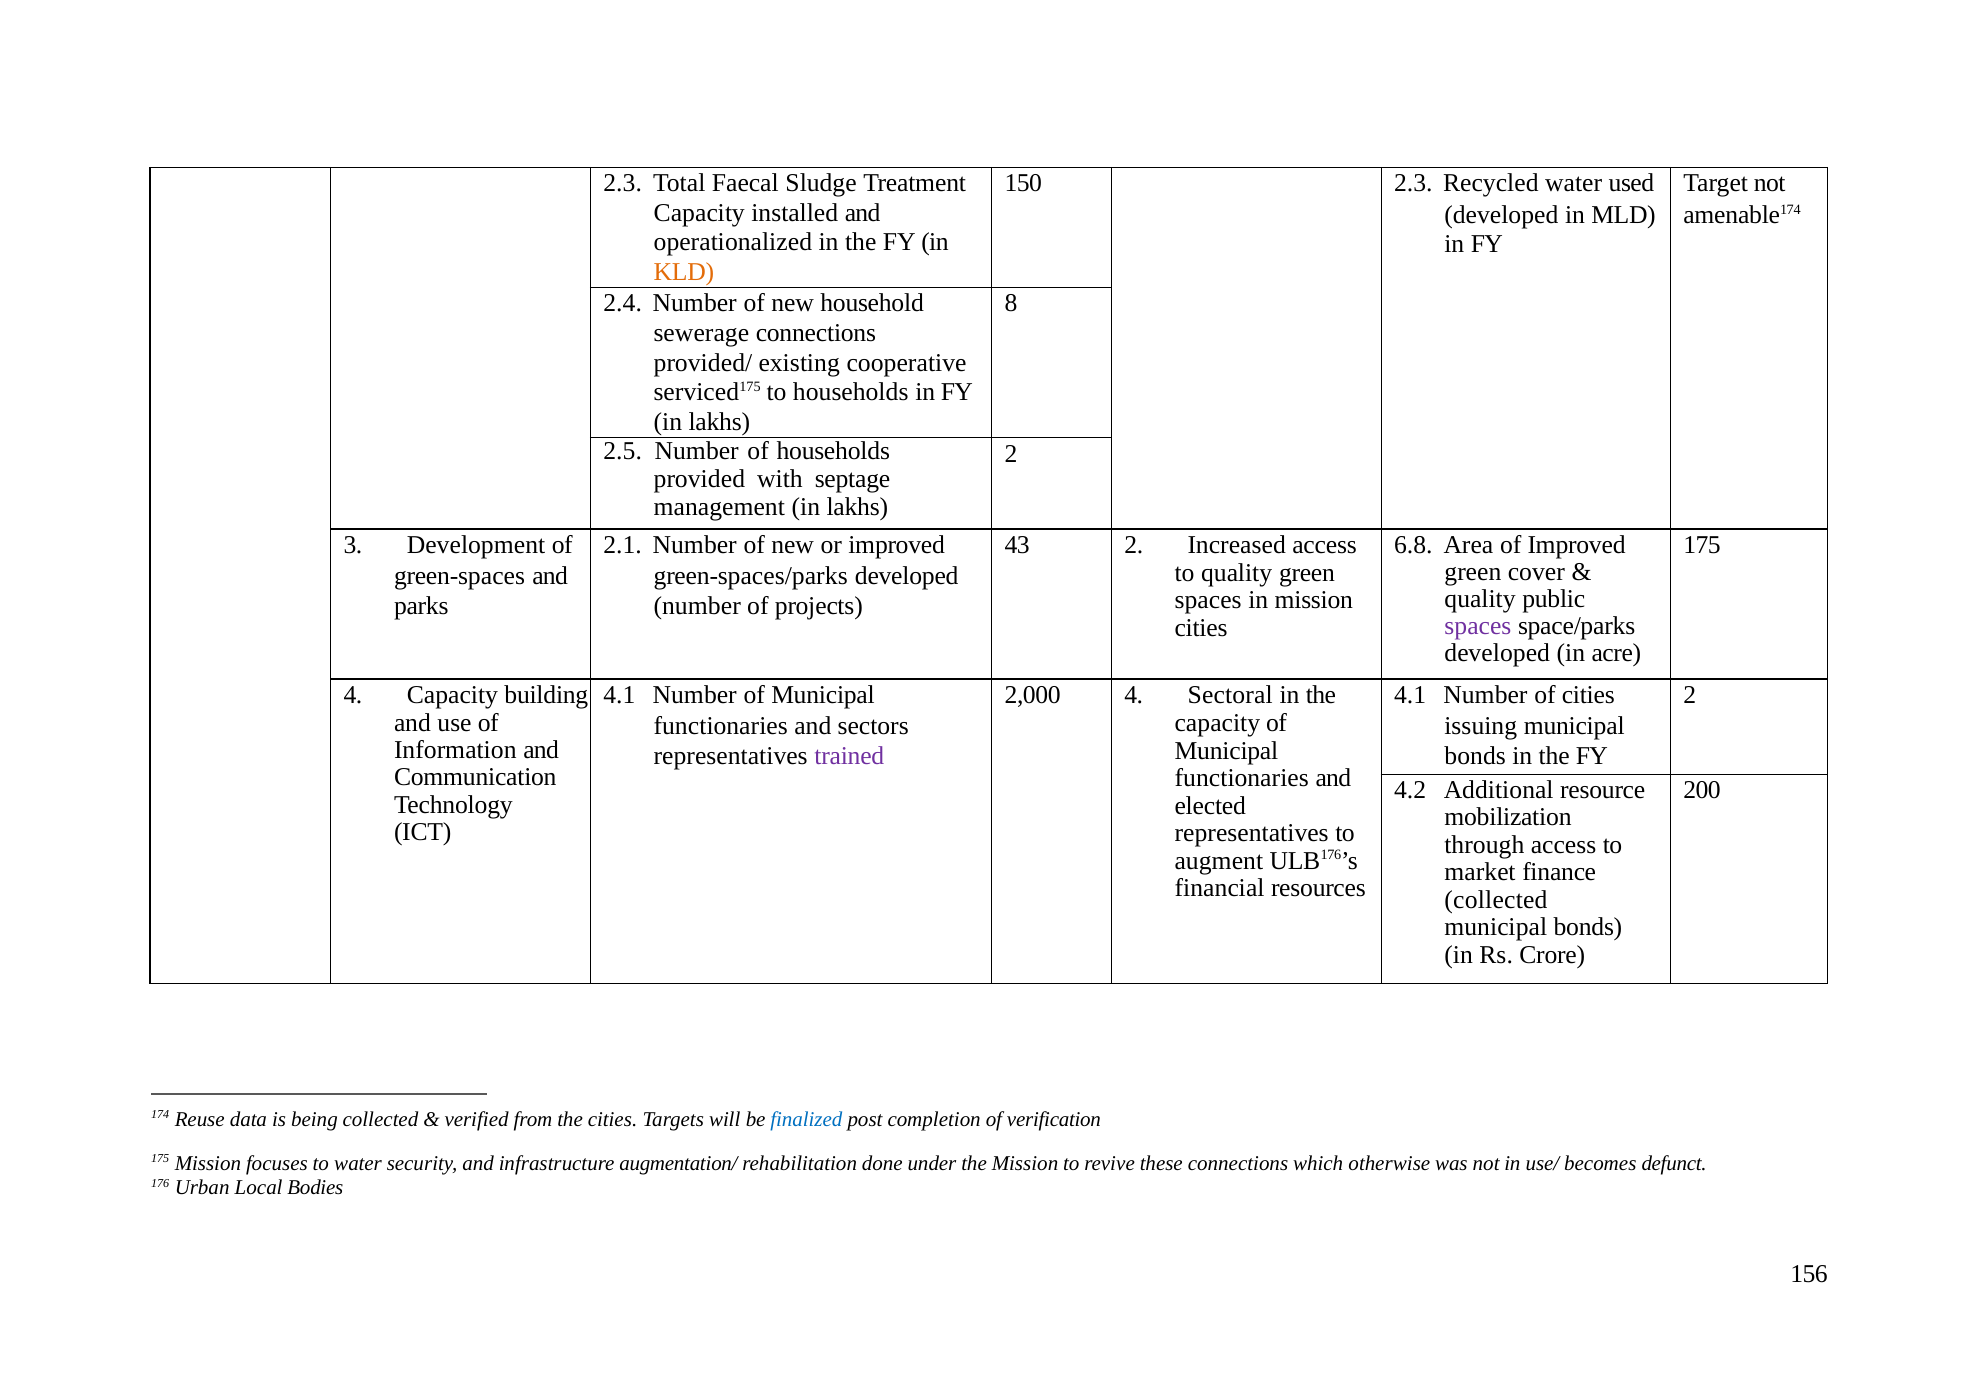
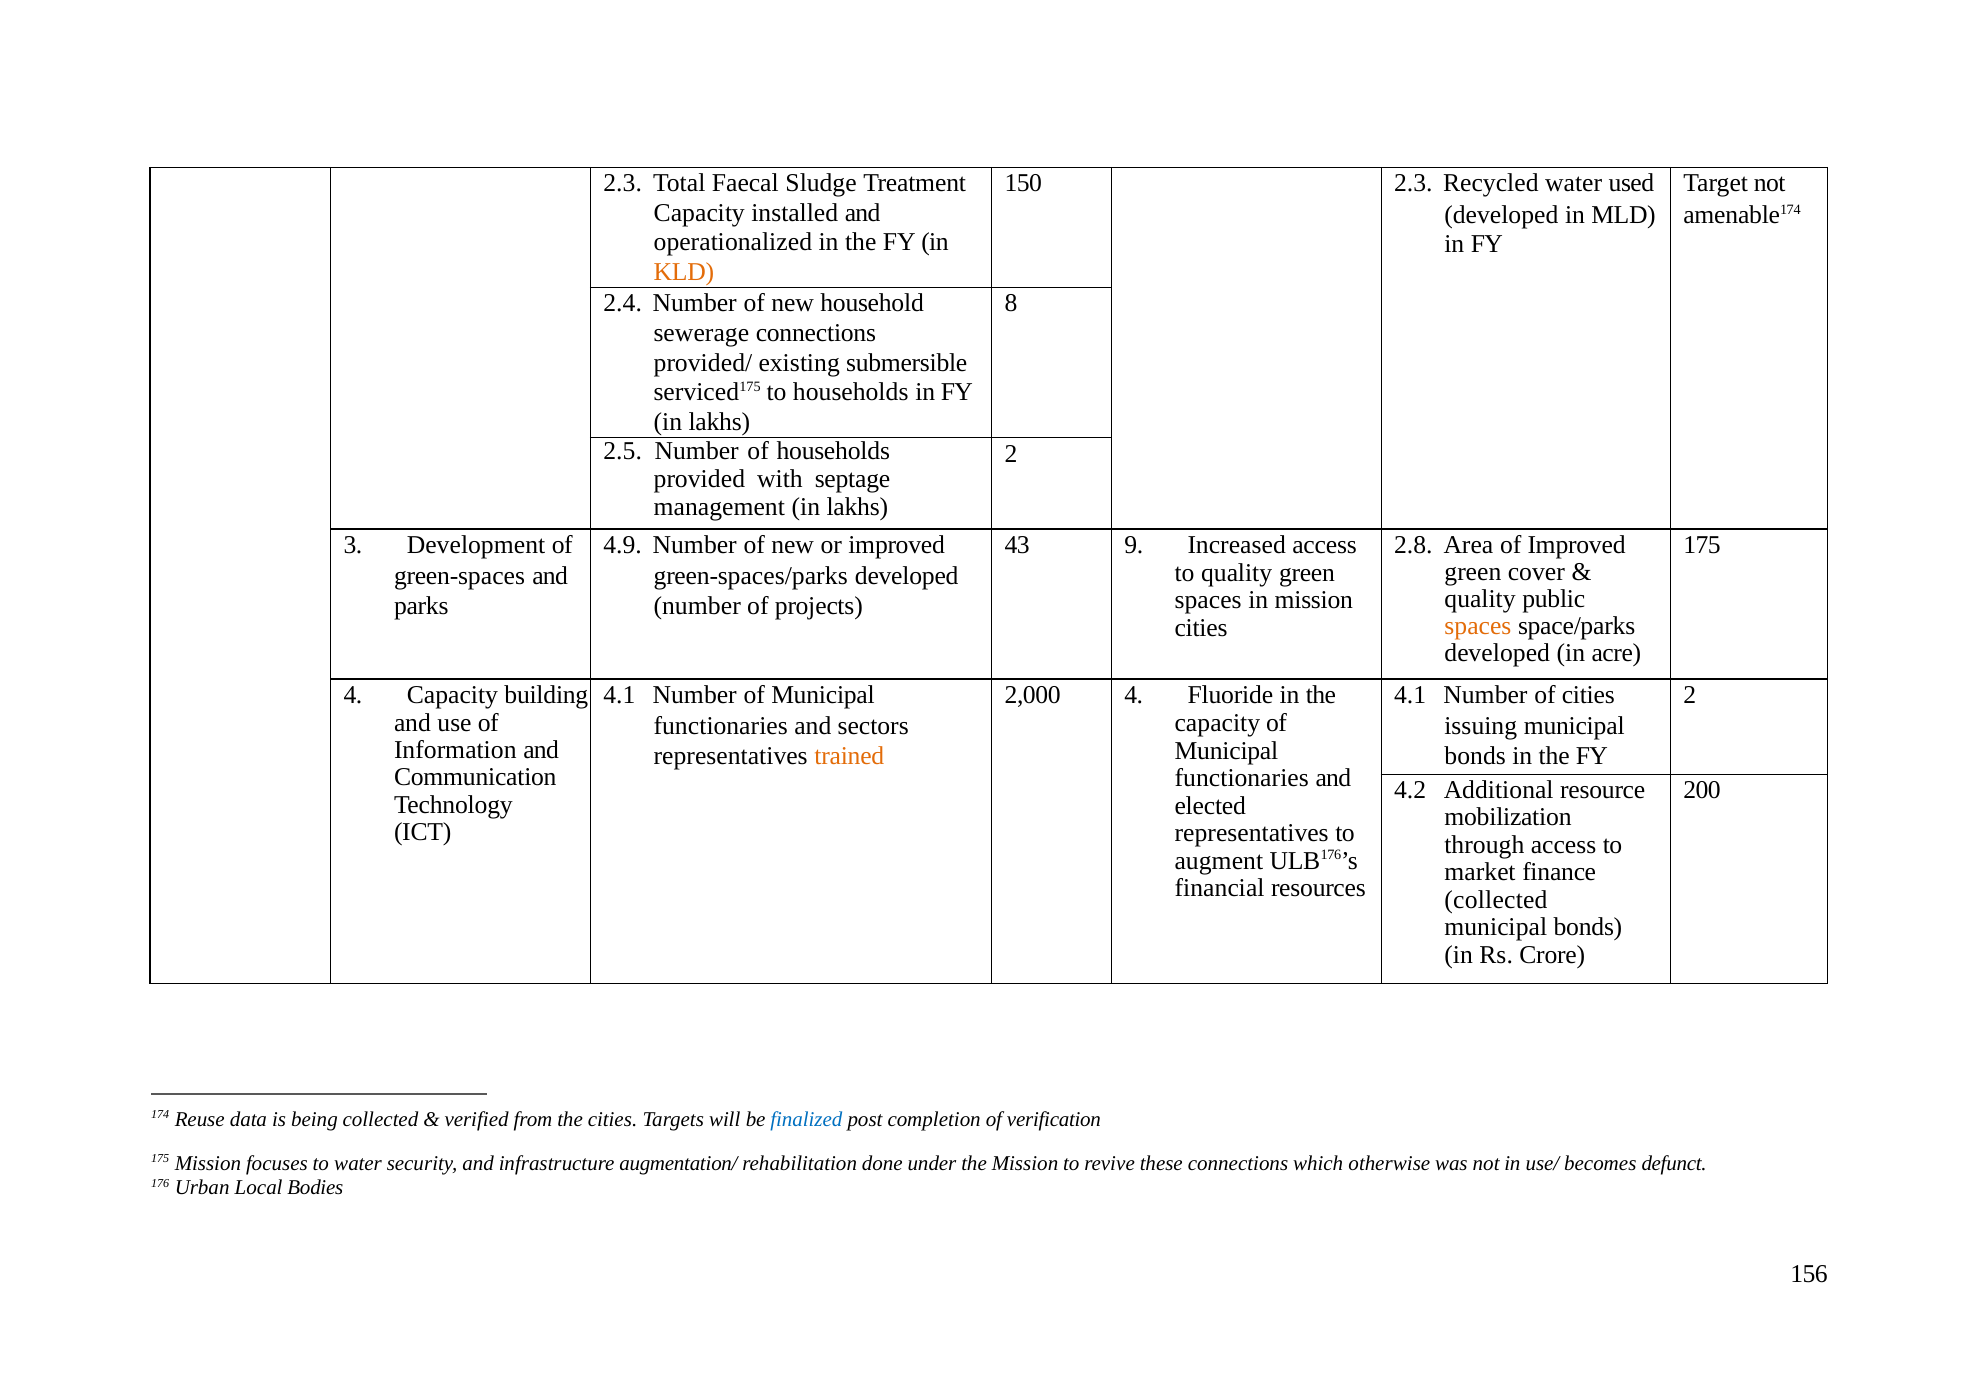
cooperative: cooperative -> submersible (907, 363)
2.1: 2.1 -> 4.9 (623, 545)
43 2: 2 -> 9 (1134, 545)
6.8: 6.8 -> 2.8 (1413, 545)
spaces colour: purple -> orange (1478, 626)
Sectoral: Sectoral -> Fluoride (1230, 695)
trained colour: purple -> orange (849, 756)
